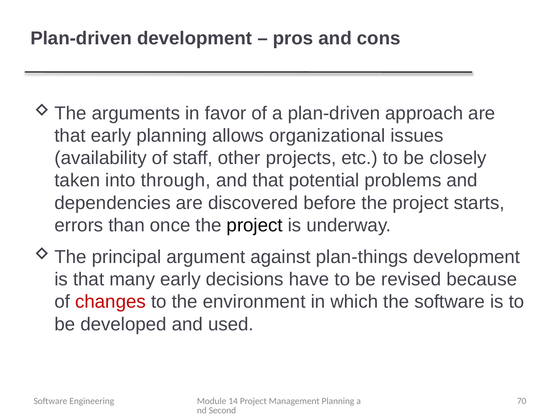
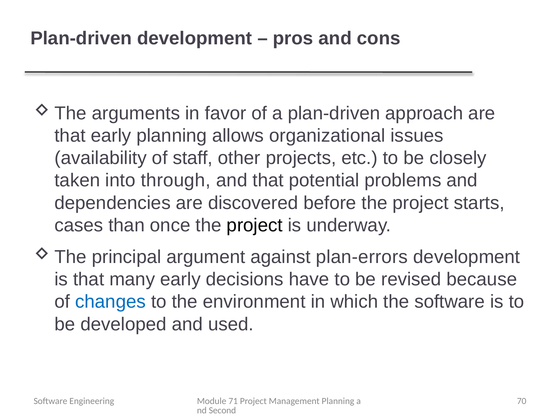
errors: errors -> cases (79, 225)
plan-things: plan-things -> plan-errors (362, 257)
changes colour: red -> blue (111, 302)
14: 14 -> 71 (233, 401)
